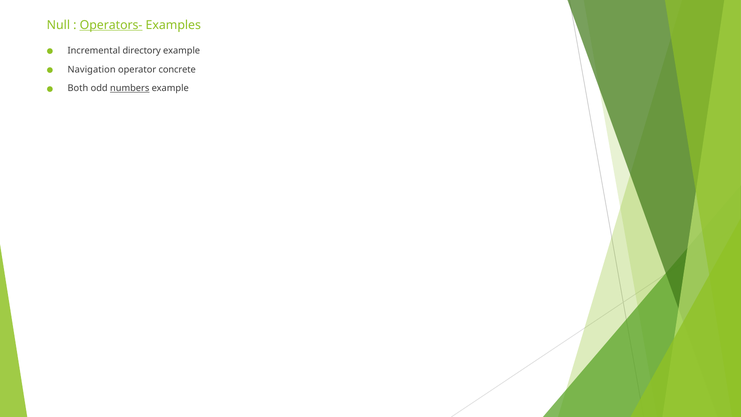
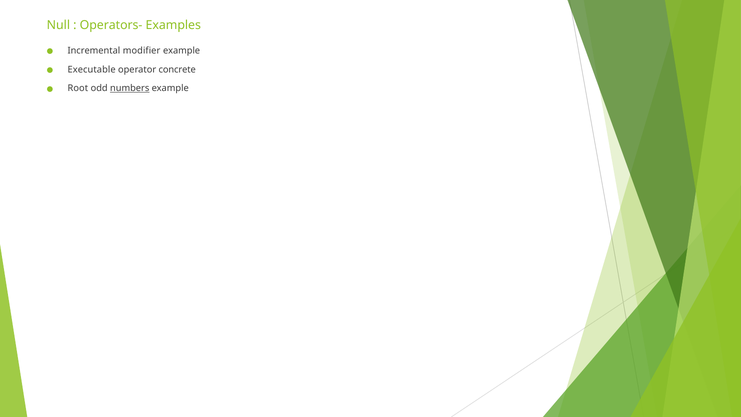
Operators- underline: present -> none (111, 25)
directory: directory -> modifier (142, 51)
Navigation: Navigation -> Executable (92, 69)
Both: Both -> Root (78, 88)
